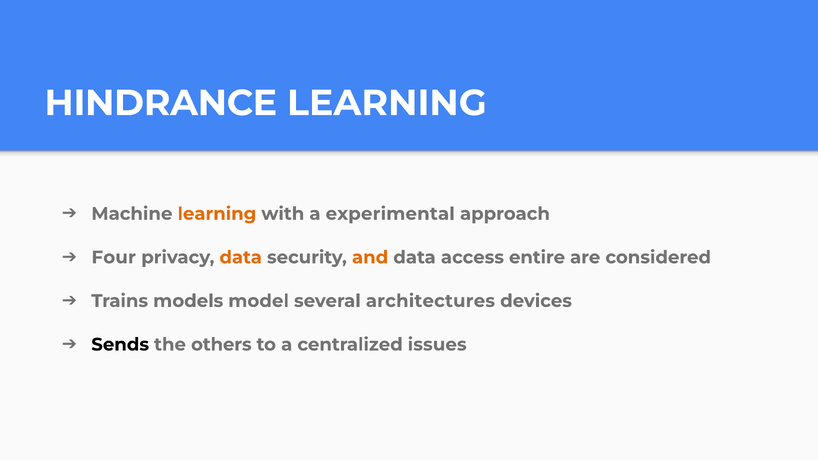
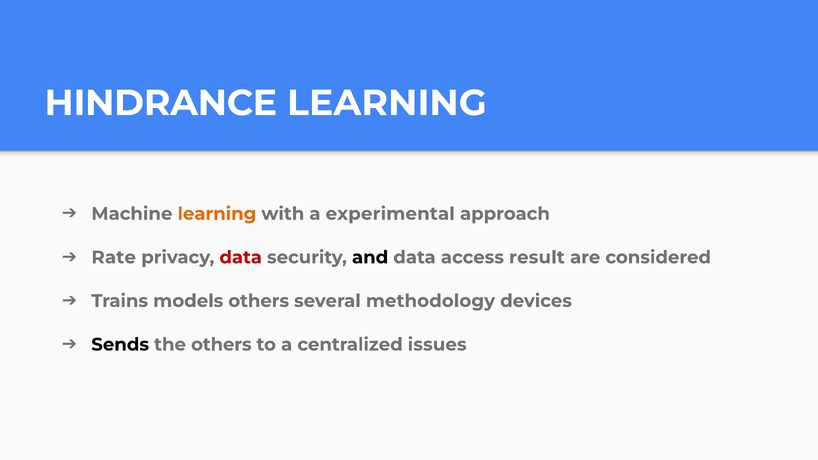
Four: Four -> Rate (114, 257)
data colour: orange -> red (241, 257)
and colour: orange -> black (370, 257)
entire: entire -> result (537, 257)
models model: model -> others (259, 301)
architectures: architectures -> methodology (430, 301)
